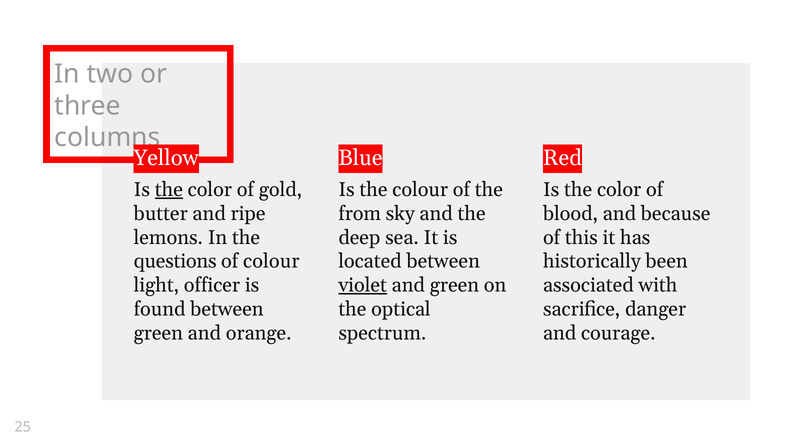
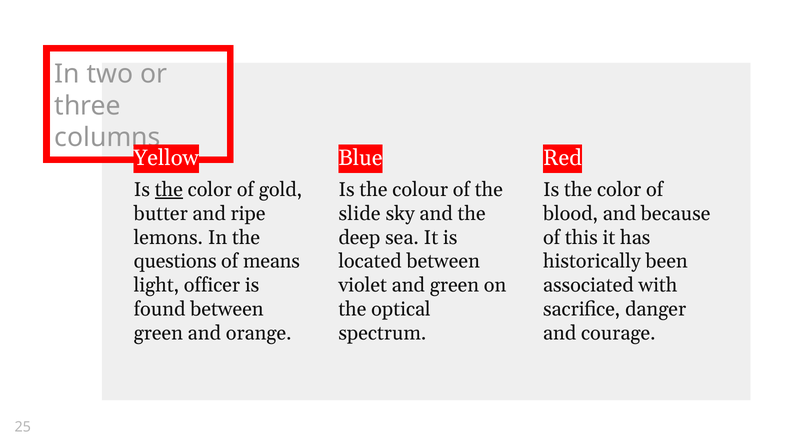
from: from -> slide (360, 214)
of colour: colour -> means (272, 262)
violet underline: present -> none (363, 285)
